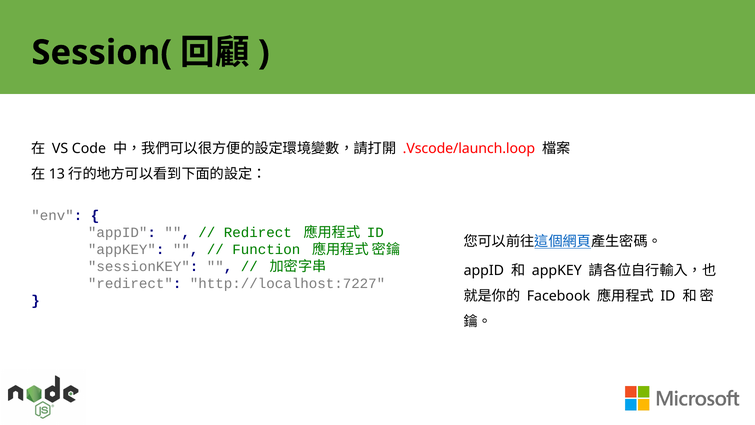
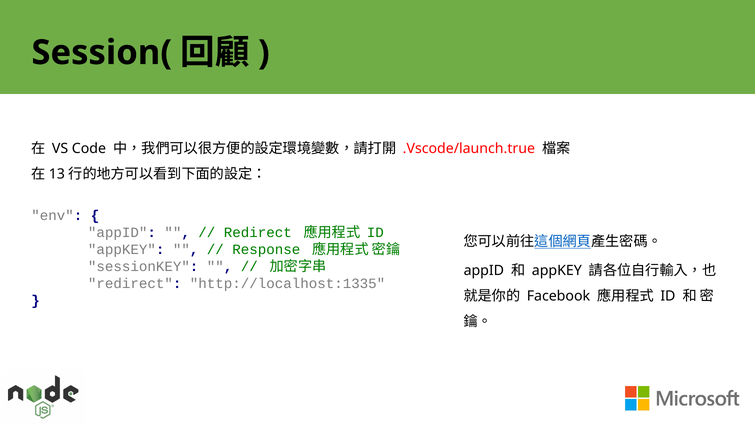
.Vscode/launch.loop: .Vscode/launch.loop -> .Vscode/launch.true (469, 148)
Function: Function -> Response (266, 250)
http://localhost:7227: http://localhost:7227 -> http://localhost:1335 (288, 283)
